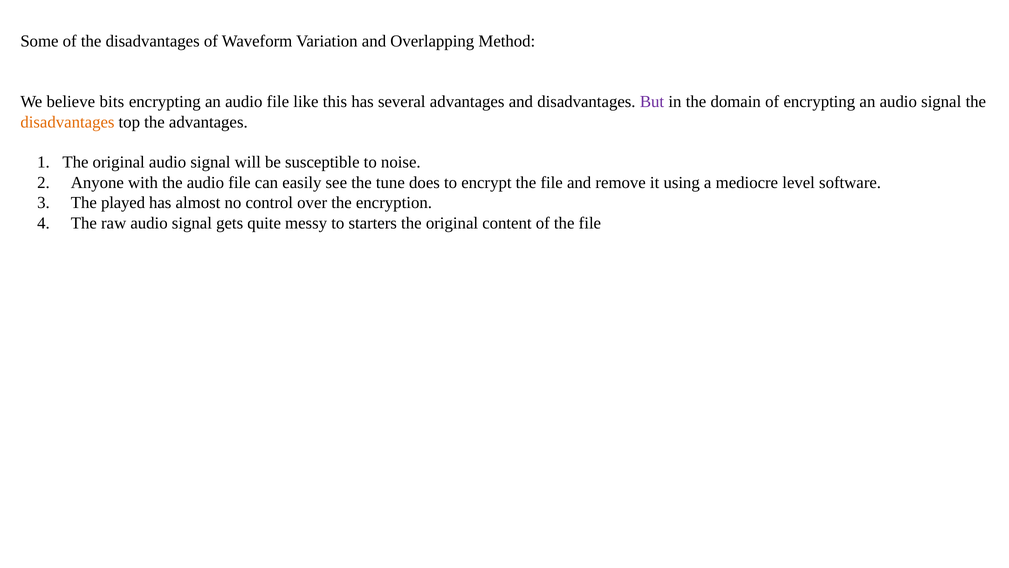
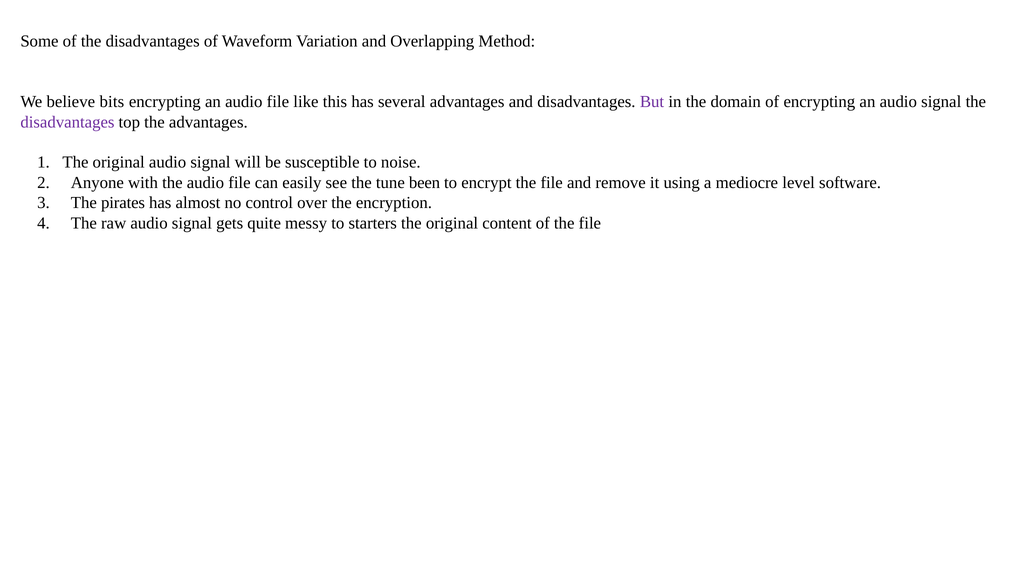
disadvantages colour: orange -> purple (67, 122)
does: does -> been (425, 182)
played: played -> pirates (123, 203)
